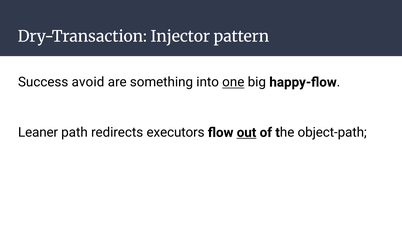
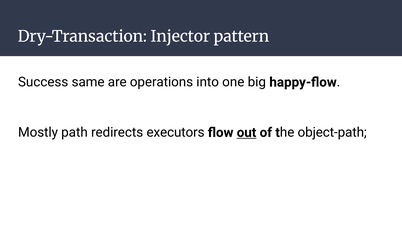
avoid: avoid -> same (88, 82)
something: something -> operations (161, 82)
one underline: present -> none (233, 82)
Leaner: Leaner -> Mostly (38, 133)
